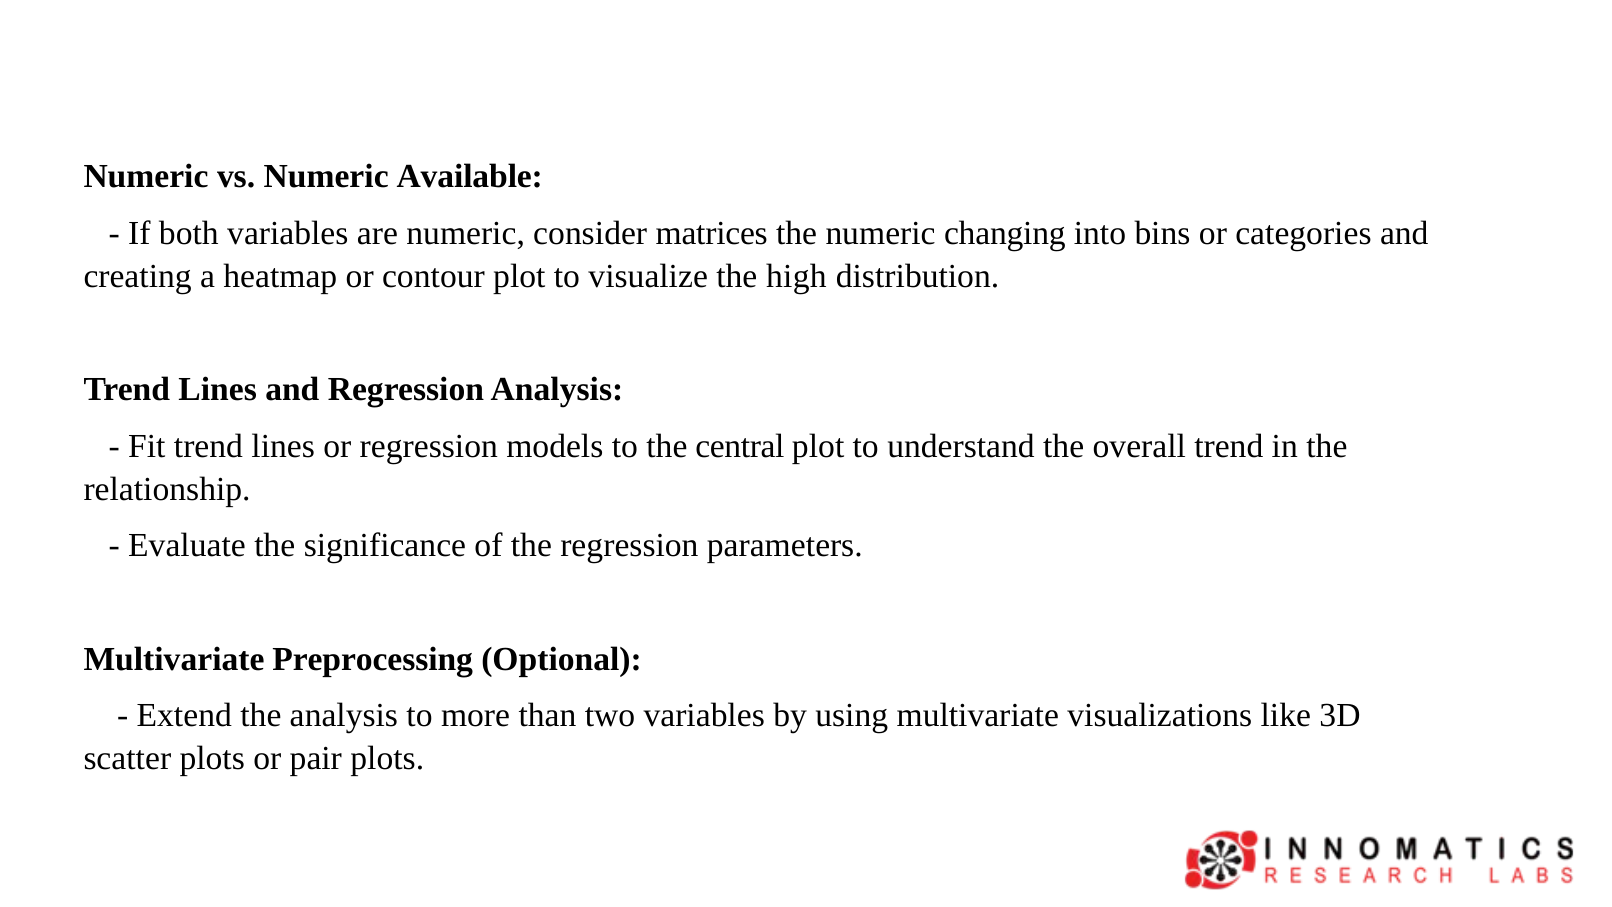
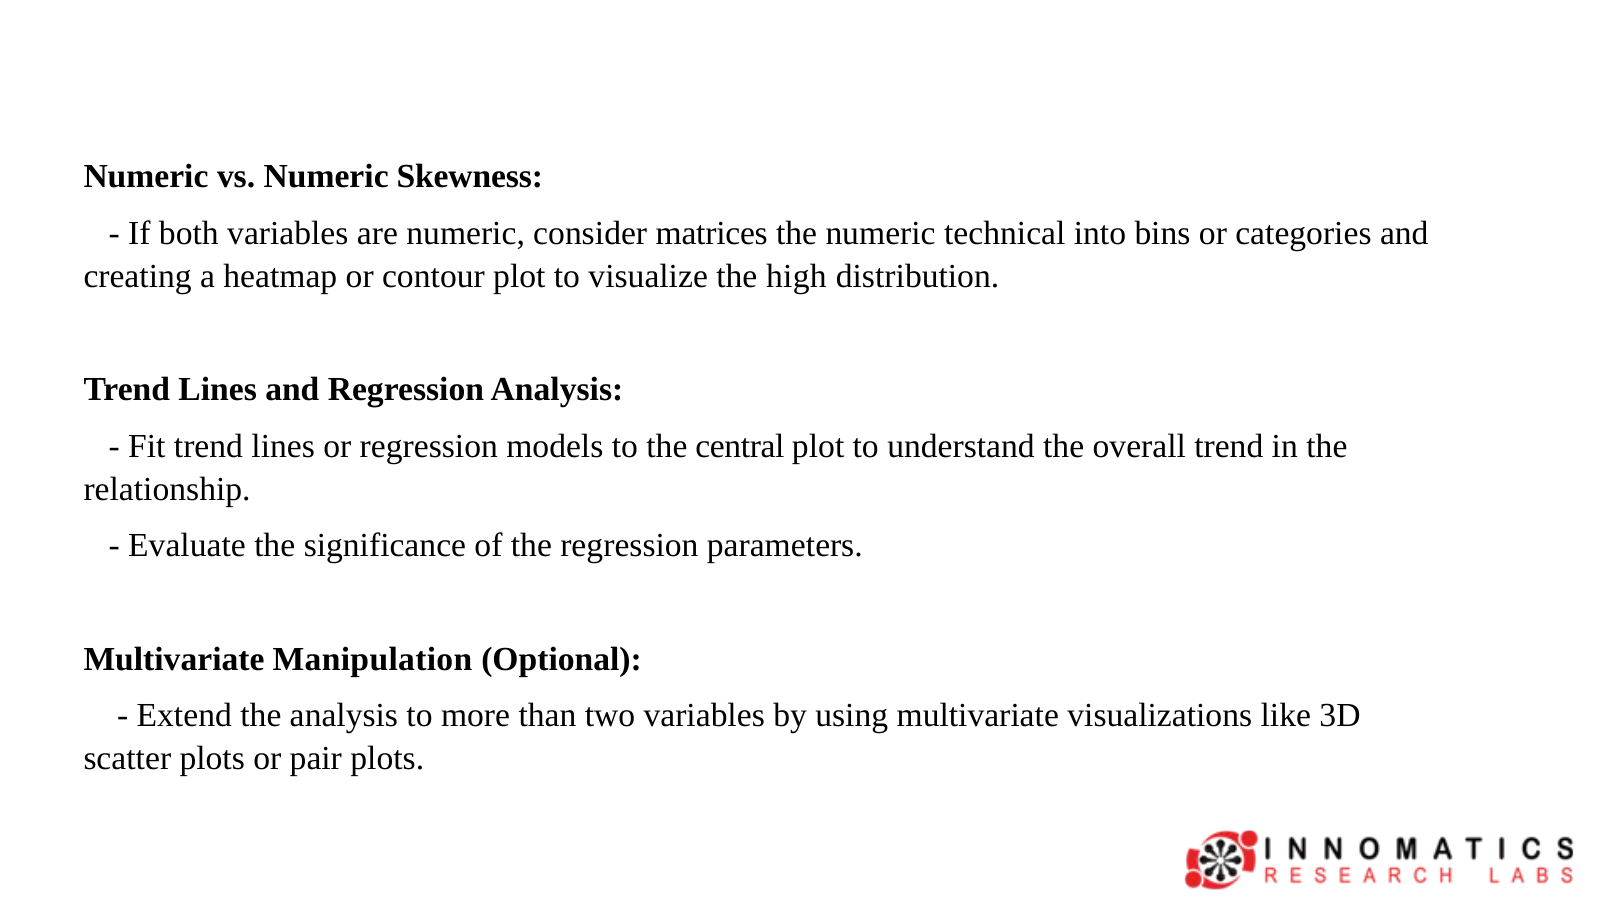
Available: Available -> Skewness (470, 177)
changing: changing -> technical (1005, 233)
Preprocessing: Preprocessing -> Manipulation (372, 659)
